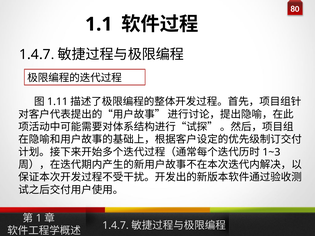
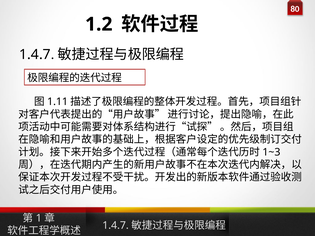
1.1: 1.1 -> 1.2 (99, 24)
